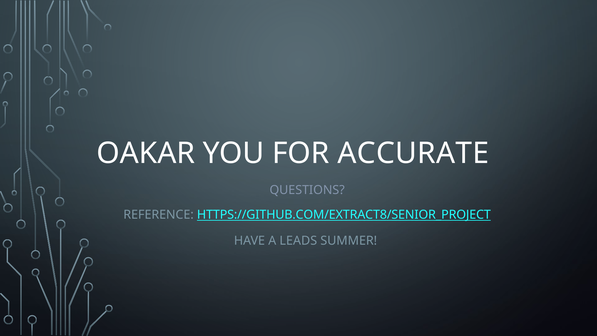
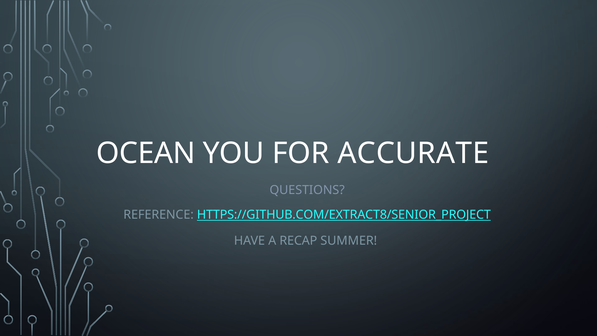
OAKAR: OAKAR -> OCEAN (146, 153)
LEADS: LEADS -> RECAP (298, 241)
